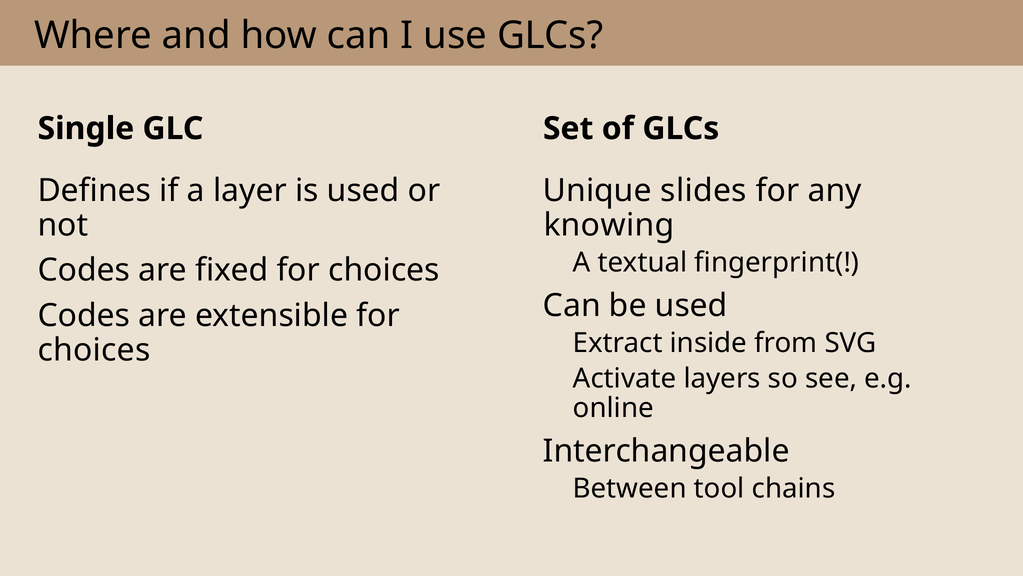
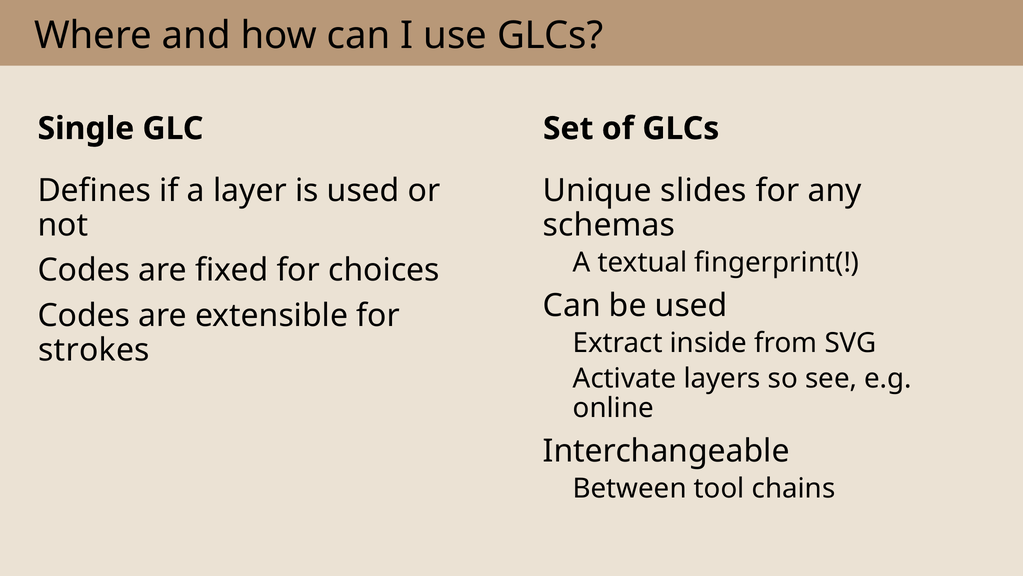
knowing: knowing -> schemas (609, 225)
choices: choices -> strokes (94, 350)
